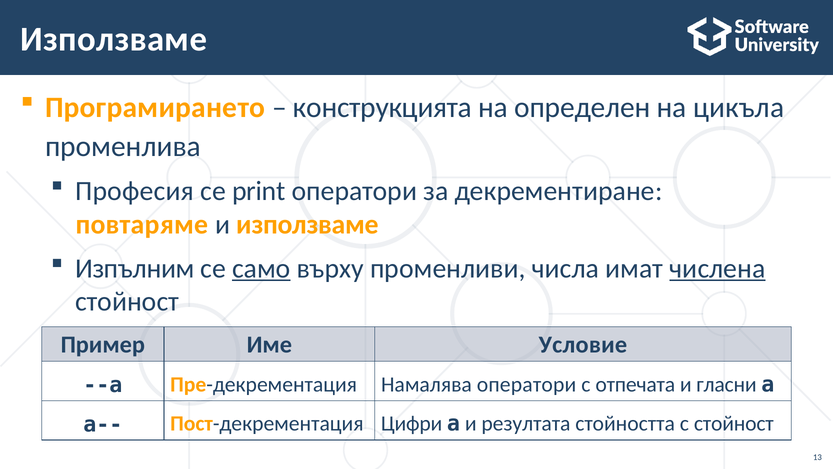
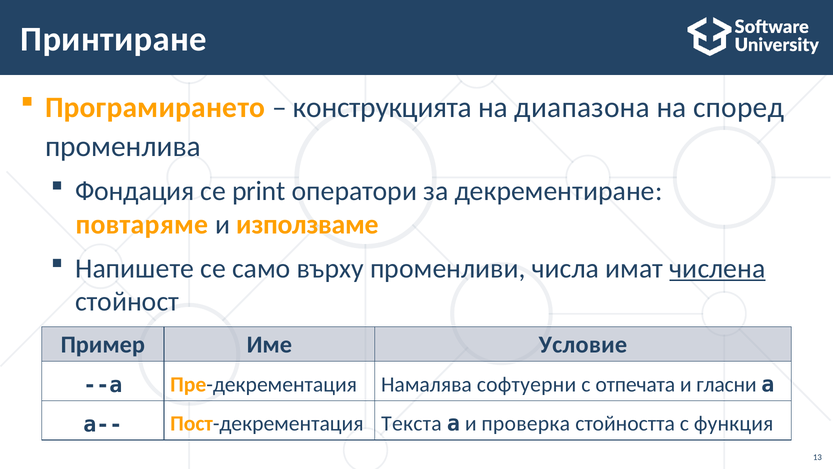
Използваме: Използваме -> Принтиране (114, 39)
определен: определен -> диапазона (582, 107)
цикъла: цикъла -> според (739, 107)
Професия: Професия -> Фондация (135, 191)
Изпълним: Изпълним -> Напишете (135, 268)
само underline: present -> none (261, 268)
Намалява оператори: оператори -> софтуерни (527, 384)
Цифри: Цифри -> Текста (411, 423)
резултата: резултата -> проверка (526, 423)
с стойност: стойност -> функция (734, 423)
